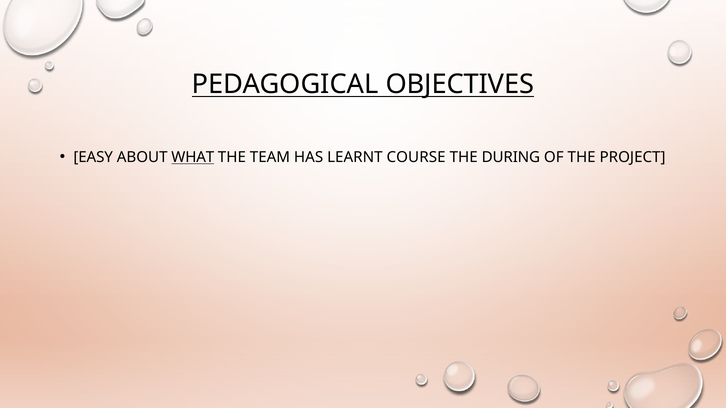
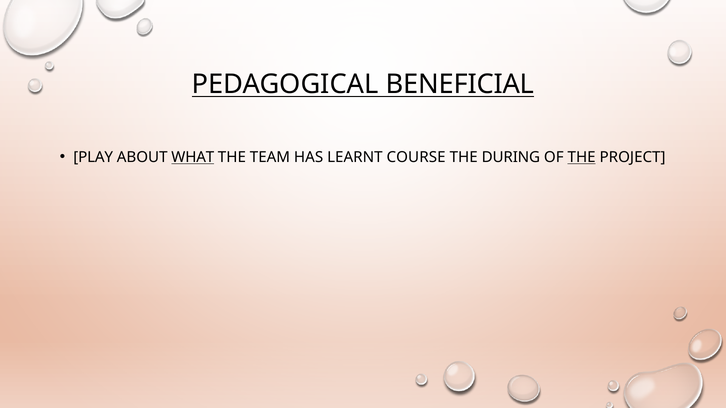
OBJECTIVES: OBJECTIVES -> BENEFICIAL (460, 84)
EASY: EASY -> PLAY (93, 157)
THE underline: none -> present (582, 157)
